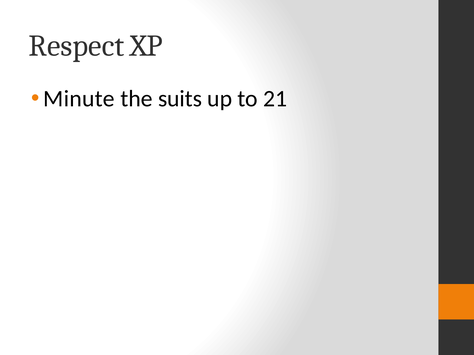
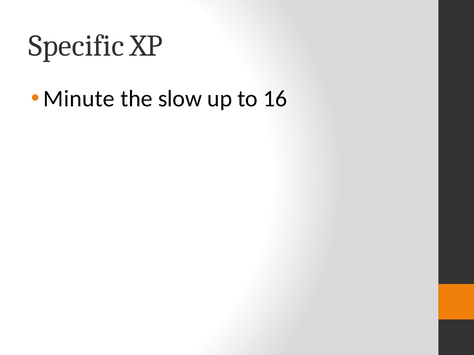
Respect: Respect -> Specific (76, 46)
suits: suits -> slow (180, 99)
21: 21 -> 16 (275, 99)
